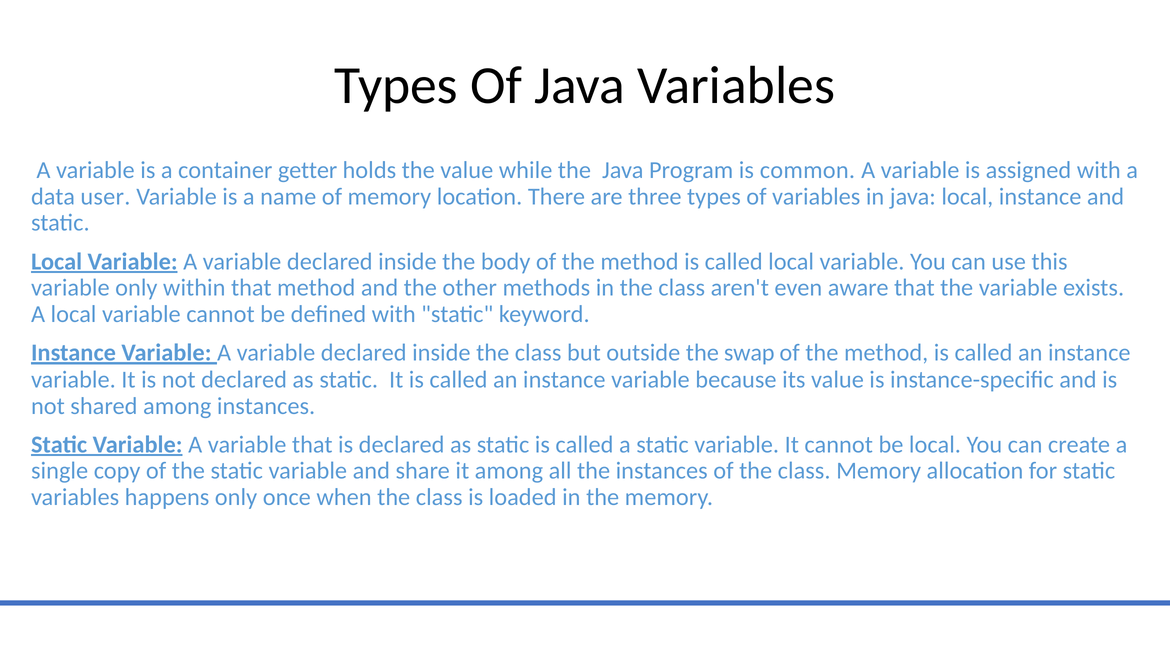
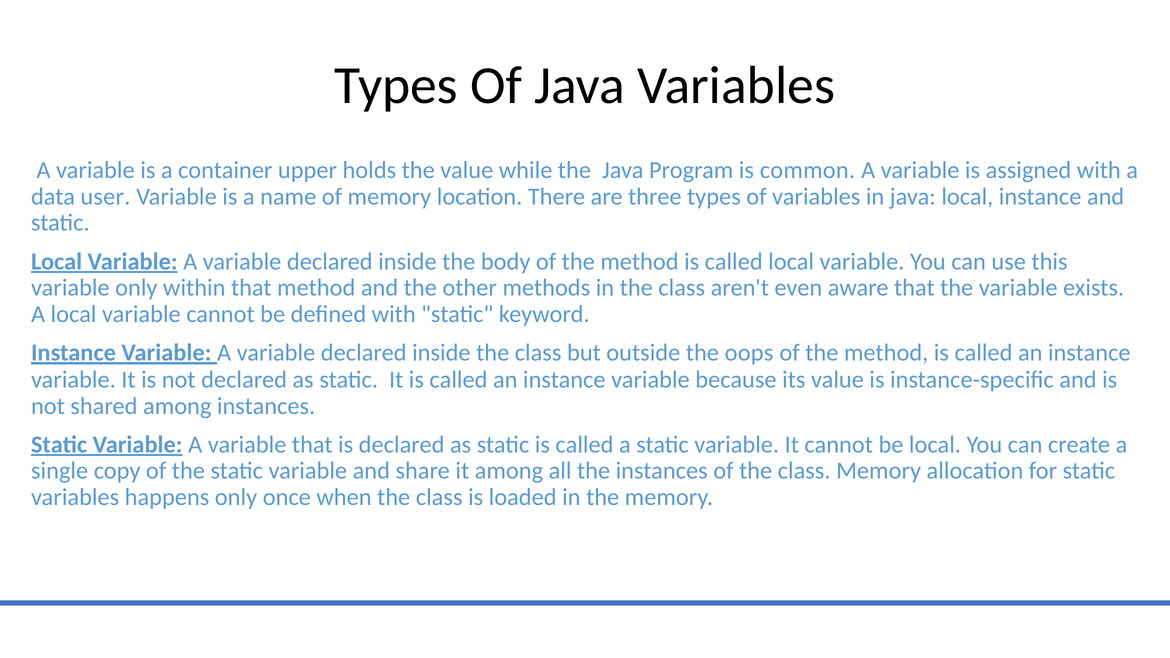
getter: getter -> upper (308, 170)
swap: swap -> oops (749, 353)
